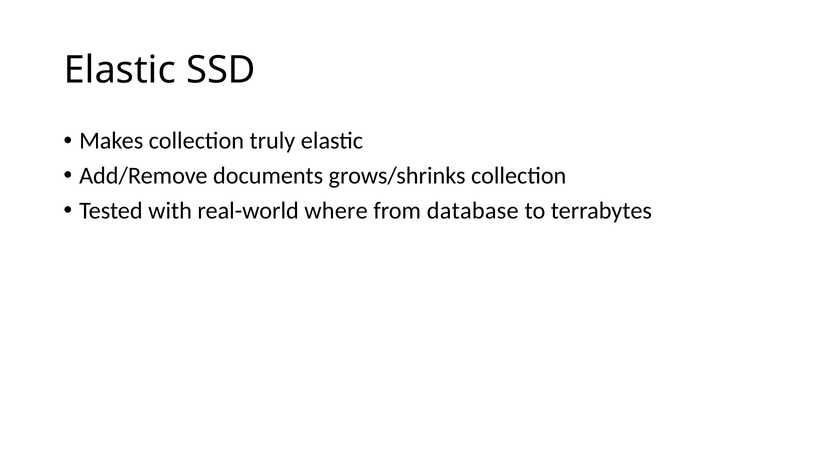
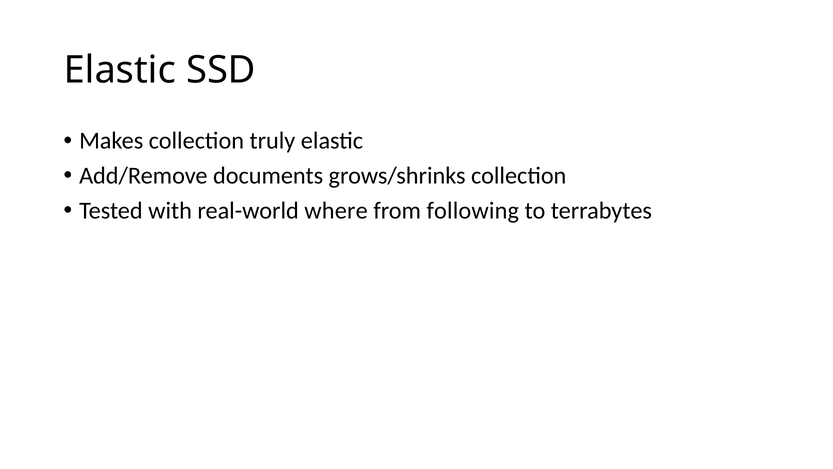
database: database -> following (473, 211)
